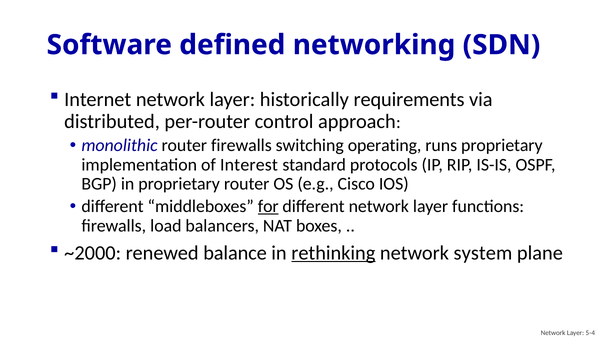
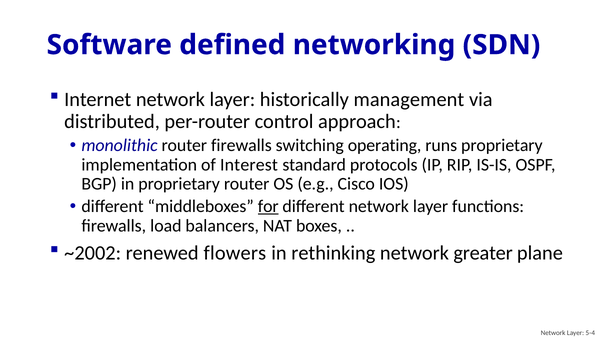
requirements: requirements -> management (409, 100)
~2000: ~2000 -> ~2002 (93, 253)
balance: balance -> flowers (235, 253)
rethinking underline: present -> none (333, 253)
system: system -> greater (483, 253)
